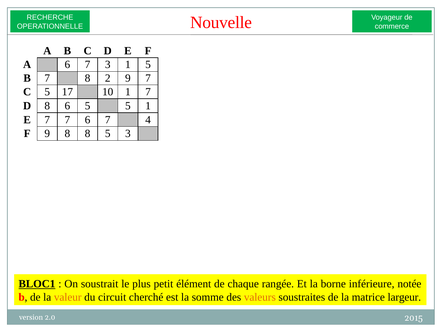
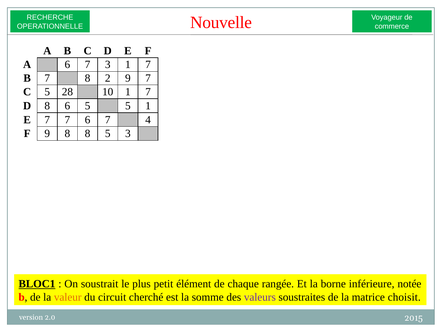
3 1 5: 5 -> 7 (148, 65)
17: 17 -> 28 (67, 92)
valeurs colour: orange -> purple (260, 297)
largeur: largeur -> choisit (404, 297)
